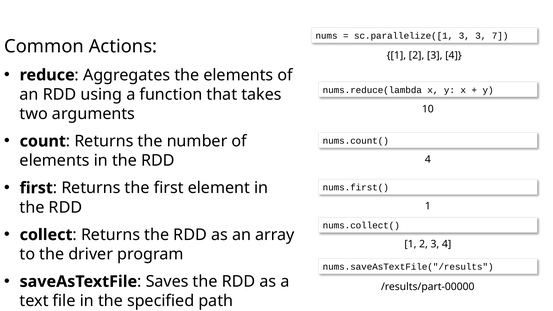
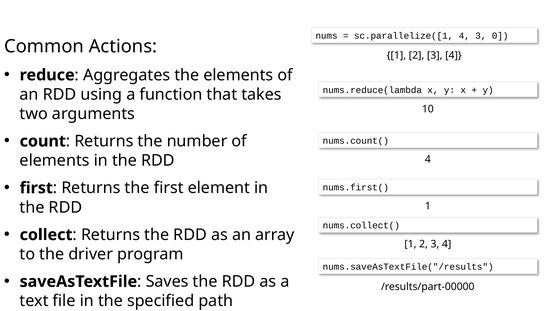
sc.parallelize([1 3: 3 -> 4 (464, 36)
7: 7 -> 0 (500, 36)
